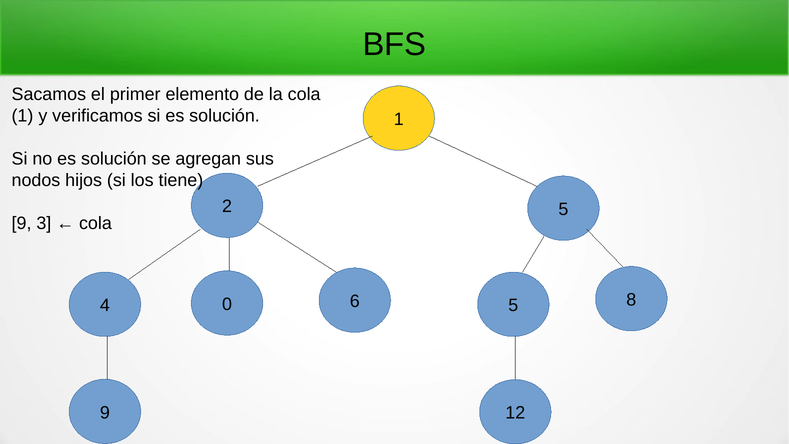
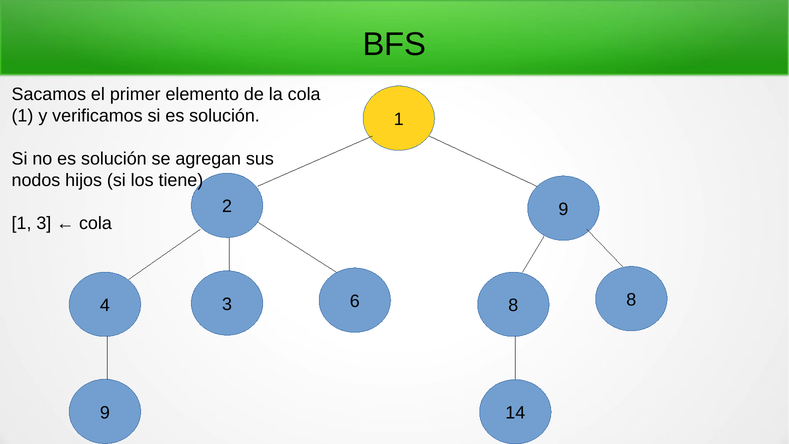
2 5: 5 -> 9 (563, 209)
9: 9 -> 1 (22, 223)
4 0: 0 -> 3 (227, 304)
6 5: 5 -> 8 (513, 305)
12: 12 -> 14 (515, 413)
